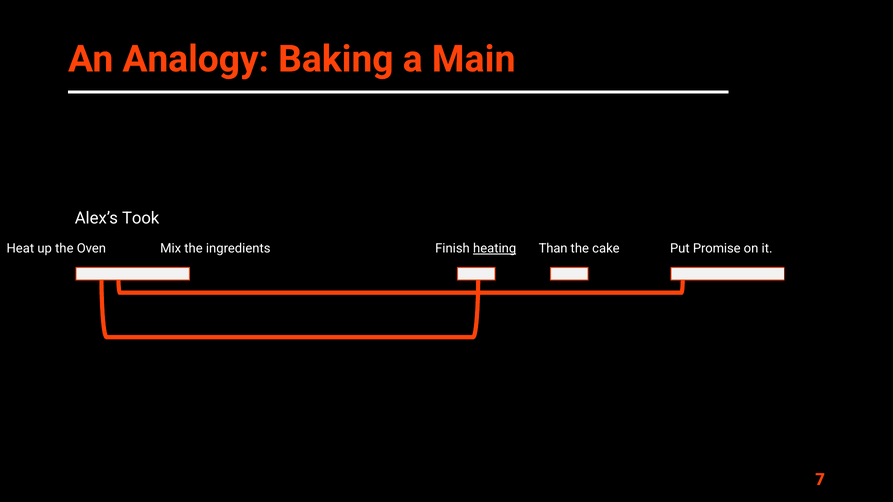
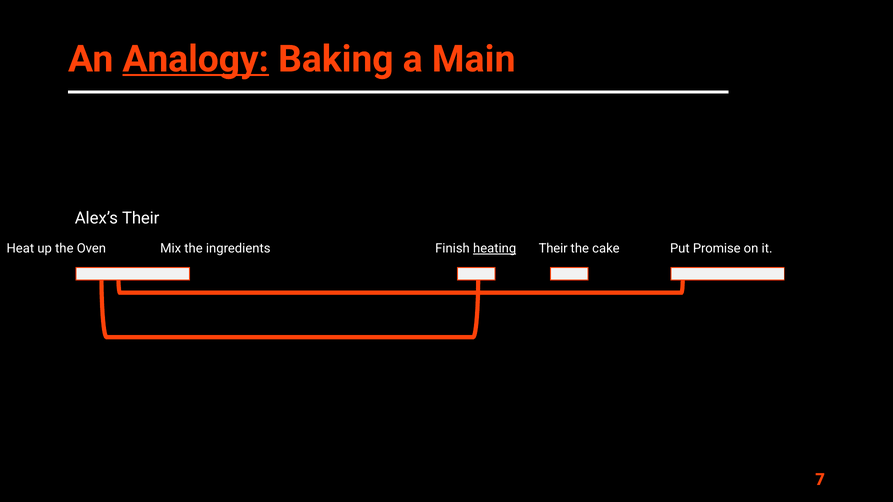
Analogy underline: none -> present (196, 59)
Alex’s Took: Took -> Their (141, 218)
Oven Than: Than -> Their (553, 249)
